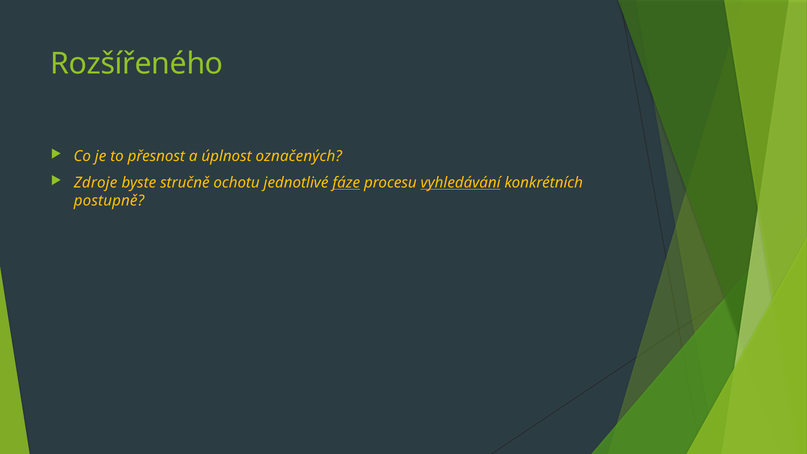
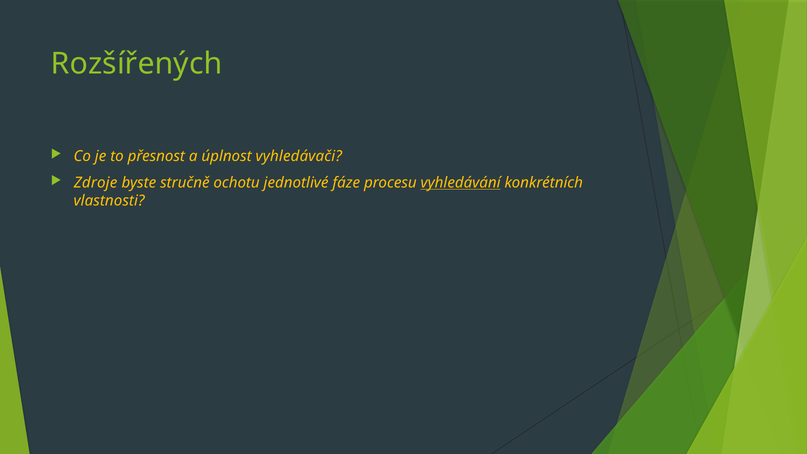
Rozšířeného: Rozšířeného -> Rozšířených (137, 64)
označených: označených -> vyhledávači (299, 156)
fáze underline: present -> none (346, 183)
postupně: postupně -> vlastnosti (109, 201)
